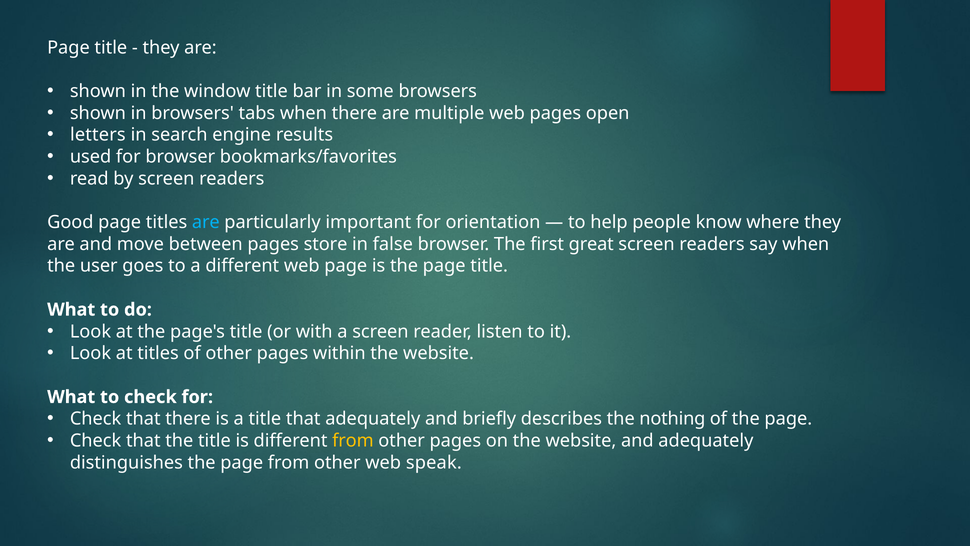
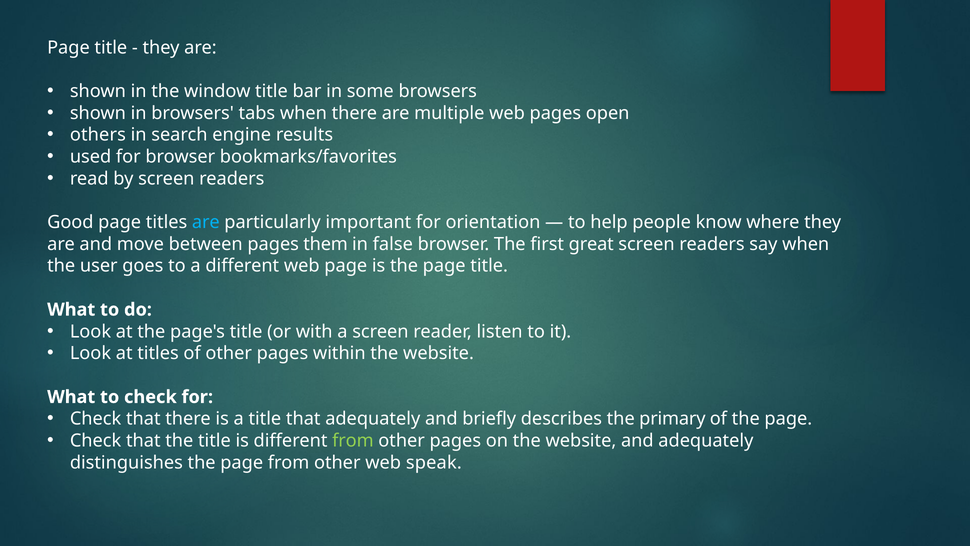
letters: letters -> others (98, 135)
store: store -> them (326, 244)
nothing: nothing -> primary (672, 419)
from colour: yellow -> light green (353, 440)
